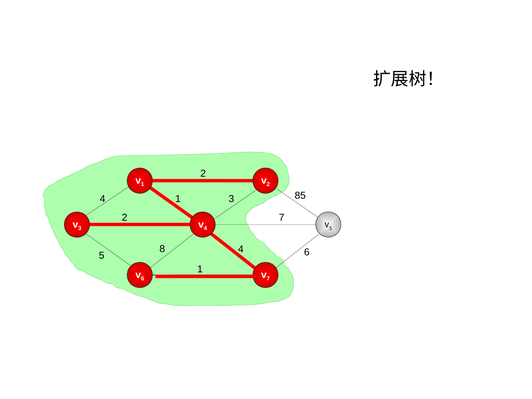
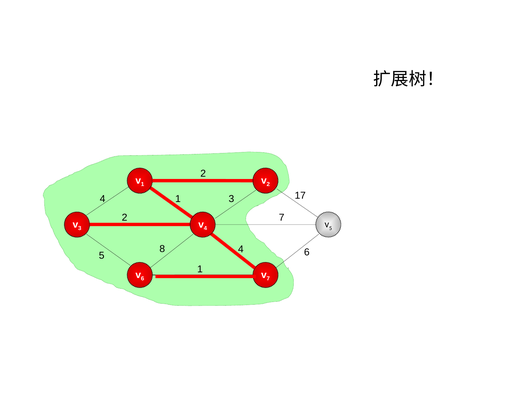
85: 85 -> 17 (300, 196)
